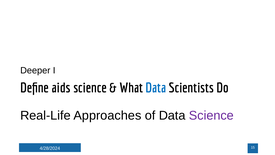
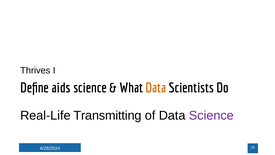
Deeper: Deeper -> Thrives (35, 70)
Data colour: blue -> orange (156, 88)
Approaches: Approaches -> Transmitting (107, 115)
